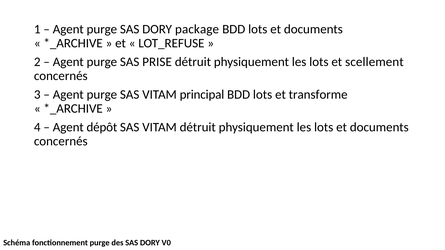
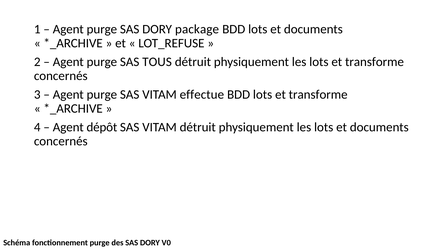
PRISE: PRISE -> TOUS (157, 62)
les lots et scellement: scellement -> transforme (375, 62)
principal: principal -> effectue (202, 95)
